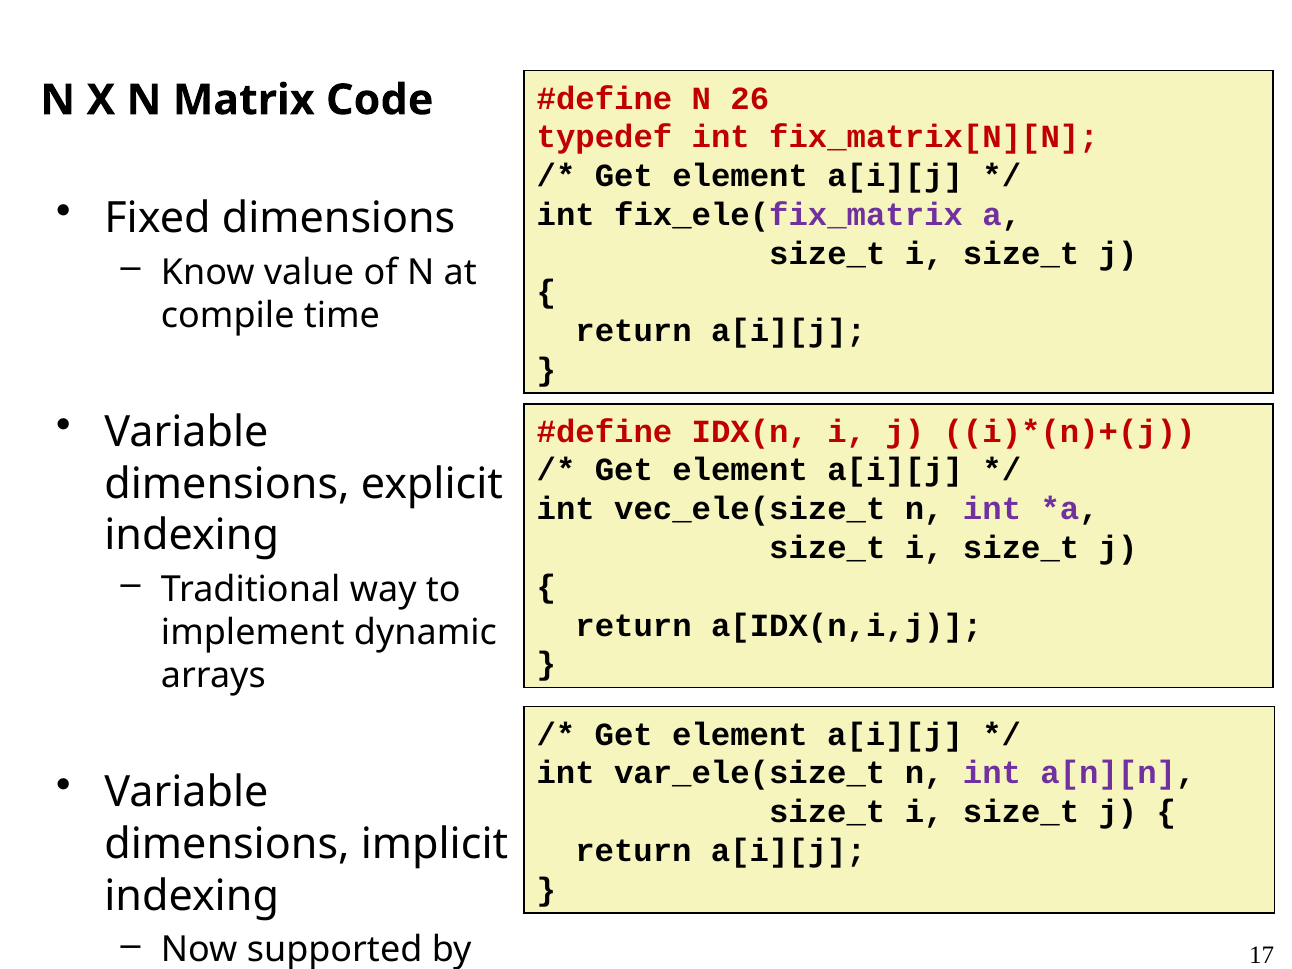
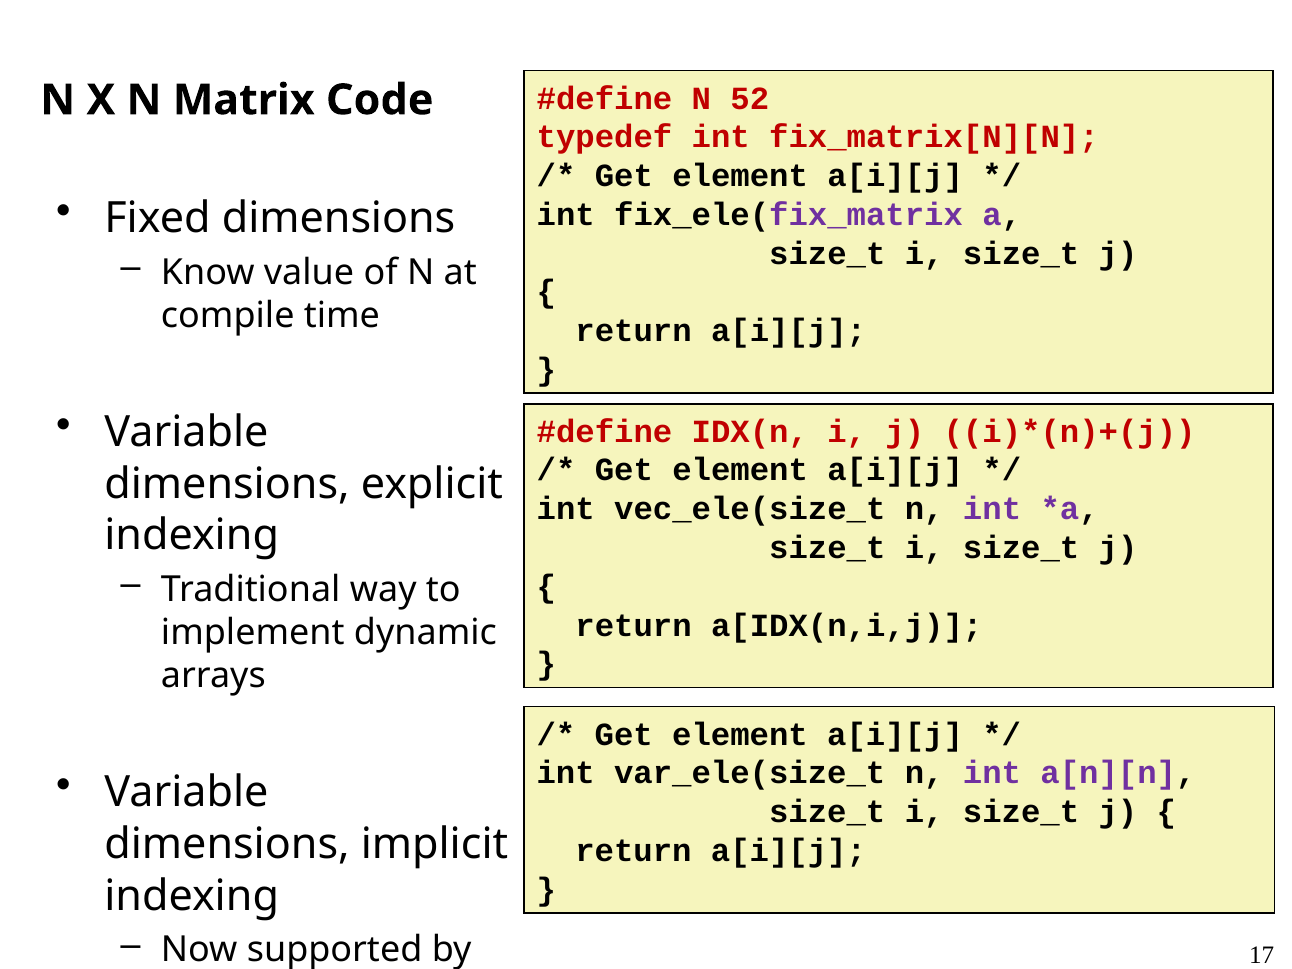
26: 26 -> 52 (750, 98)
